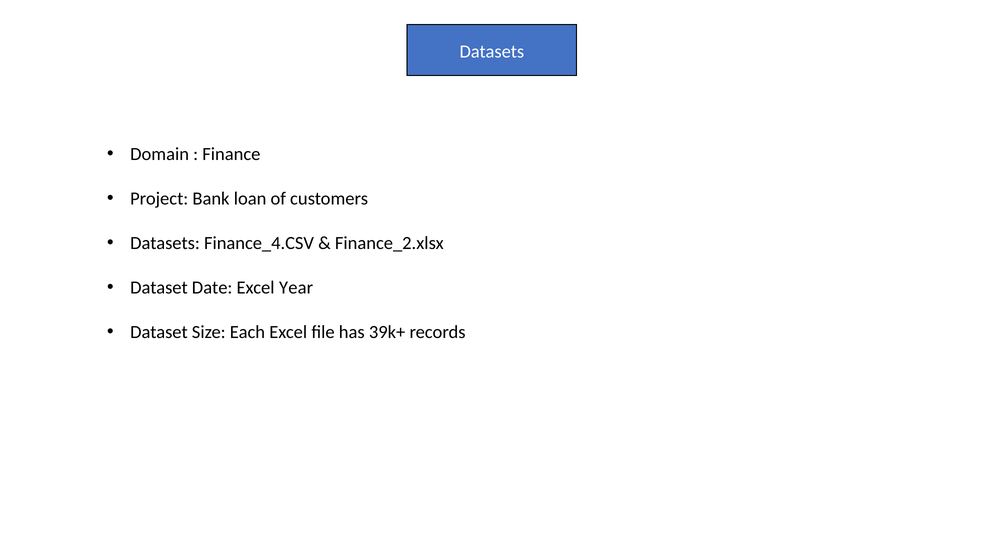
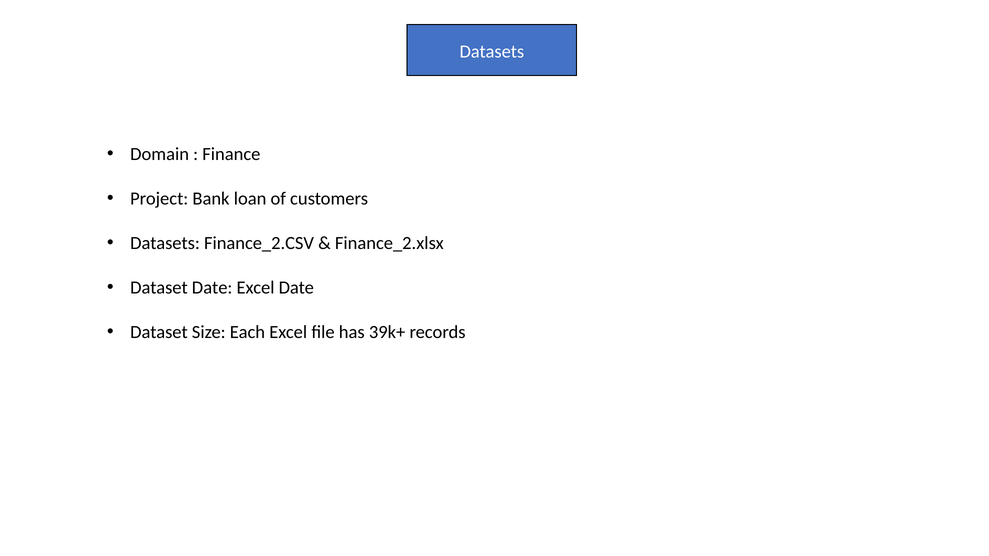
Finance_4.CSV: Finance_4.CSV -> Finance_2.CSV (259, 243)
Excel Year: Year -> Date (296, 288)
